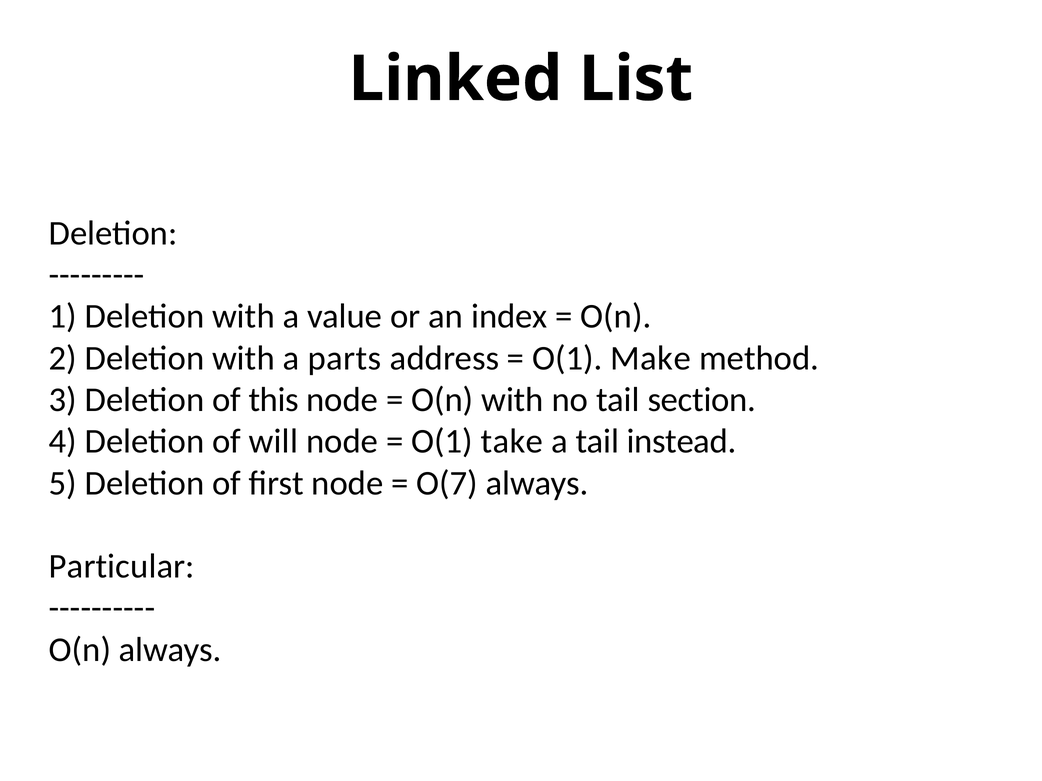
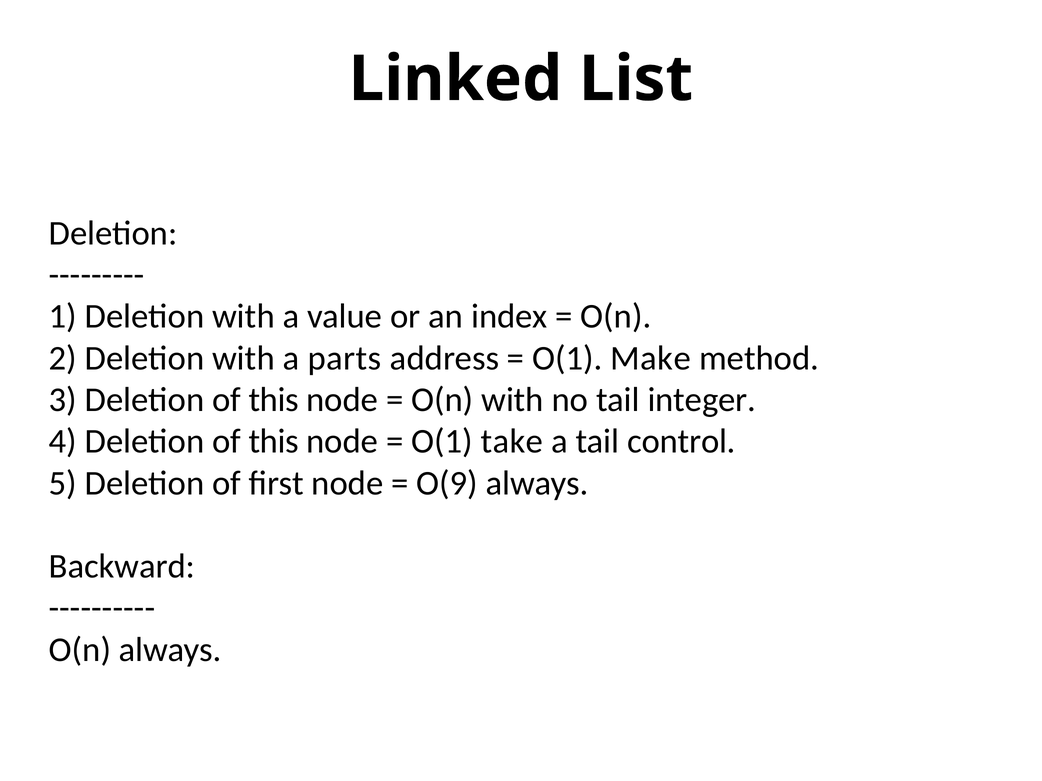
section: section -> integer (702, 400)
4 Deletion of will: will -> this (274, 442)
instead: instead -> control (681, 442)
O(7: O(7 -> O(9 (447, 483)
Particular: Particular -> Backward (122, 567)
